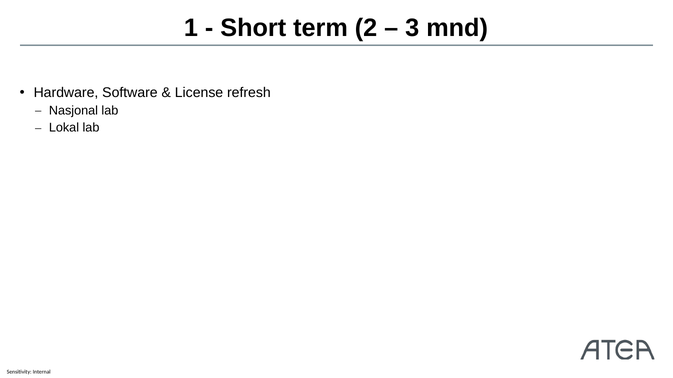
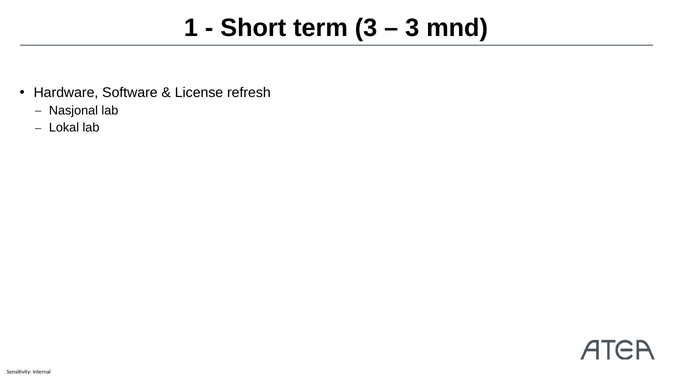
term 2: 2 -> 3 (366, 28)
